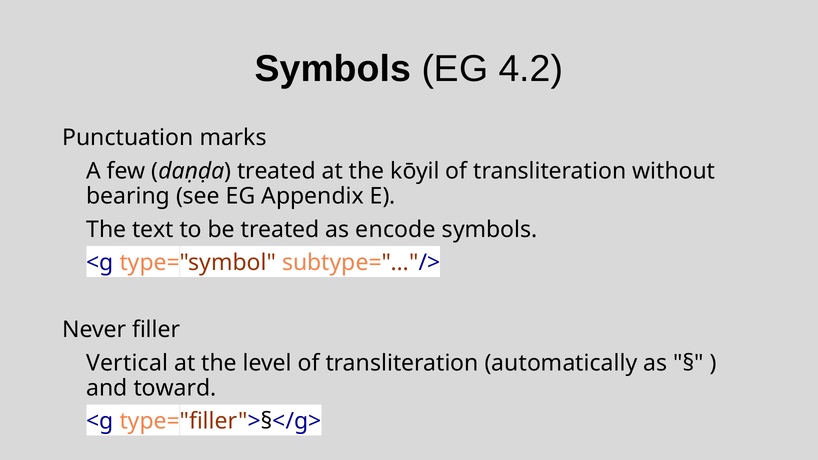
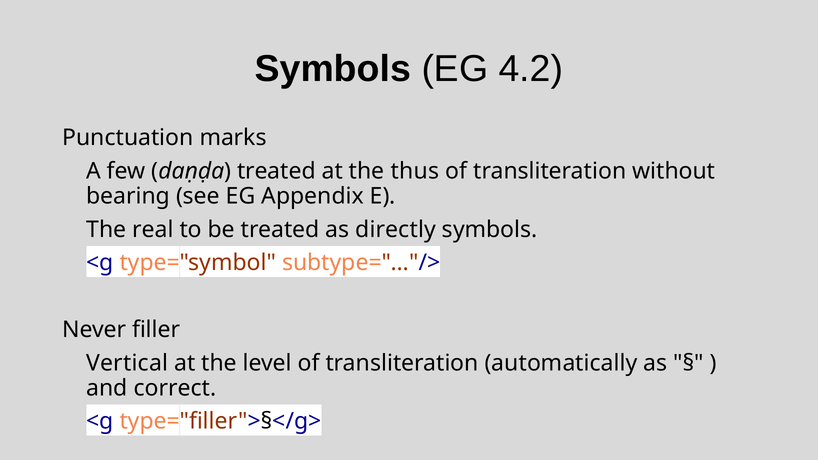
kōyil: kōyil -> thus (415, 171)
text: text -> real (153, 230)
encode: encode -> directly (396, 230)
toward: toward -> correct (175, 388)
